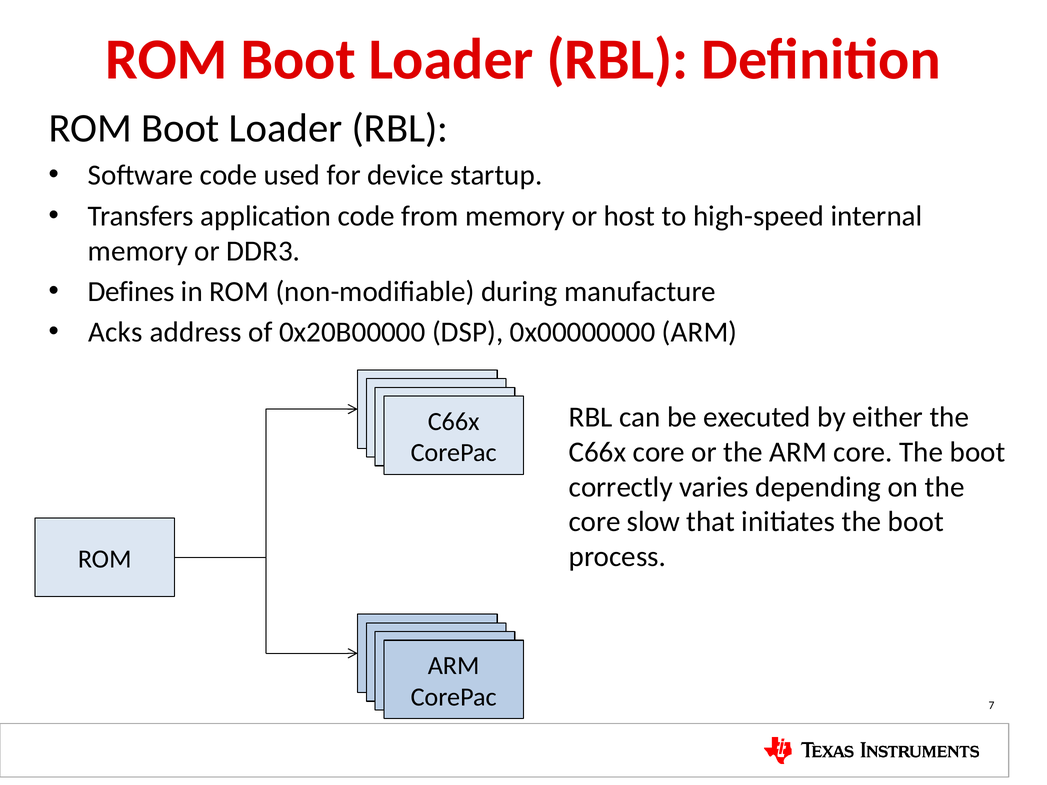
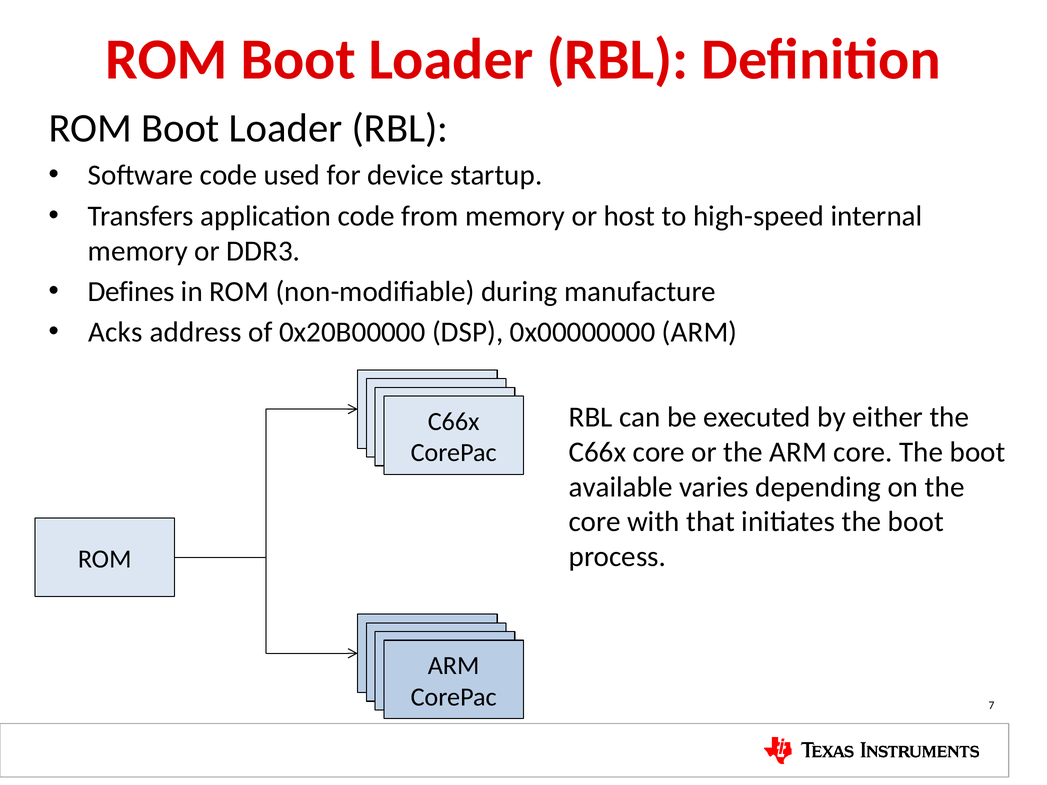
correctly: correctly -> available (621, 487)
slow: slow -> with (653, 522)
